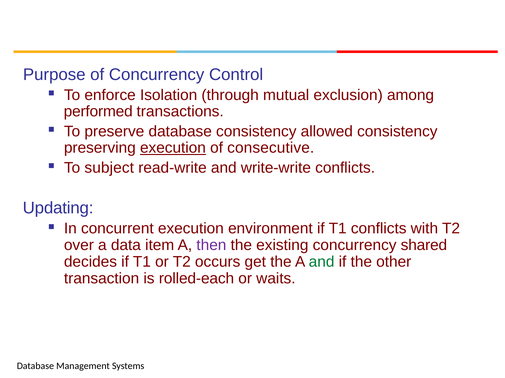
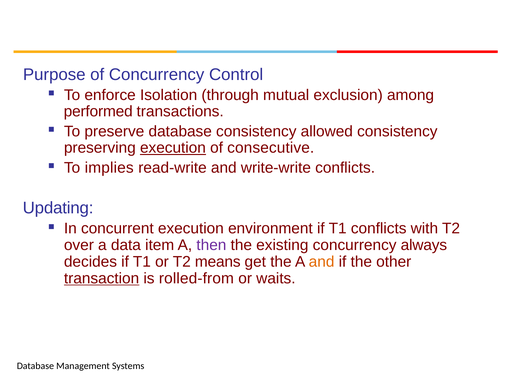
subject: subject -> implies (109, 168)
shared: shared -> always (424, 246)
occurs: occurs -> means (218, 262)
and colour: green -> orange (322, 262)
transaction underline: none -> present (102, 279)
rolled-each: rolled-each -> rolled-from (196, 279)
